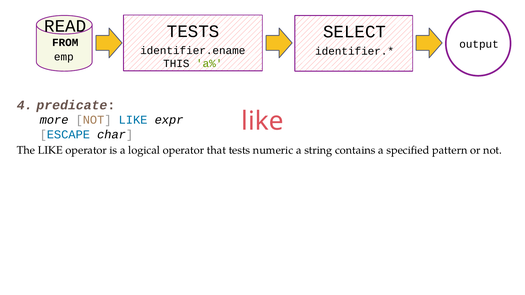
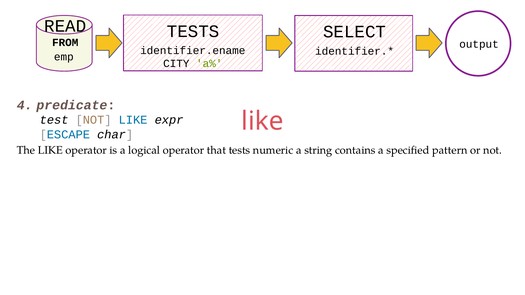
THIS: THIS -> CITY (176, 64)
more: more -> test (54, 120)
